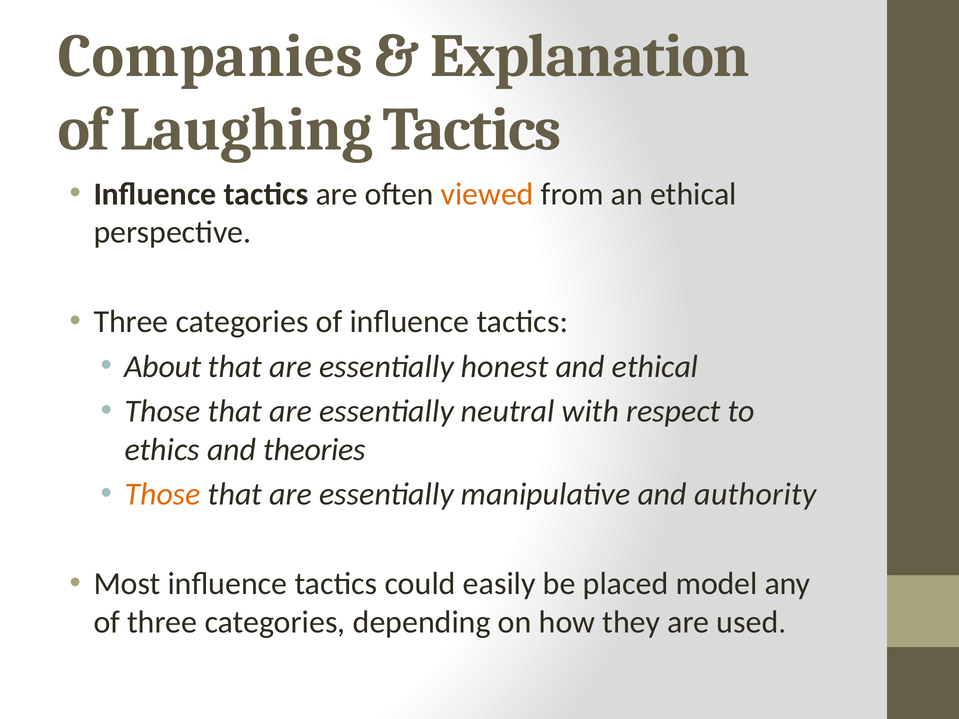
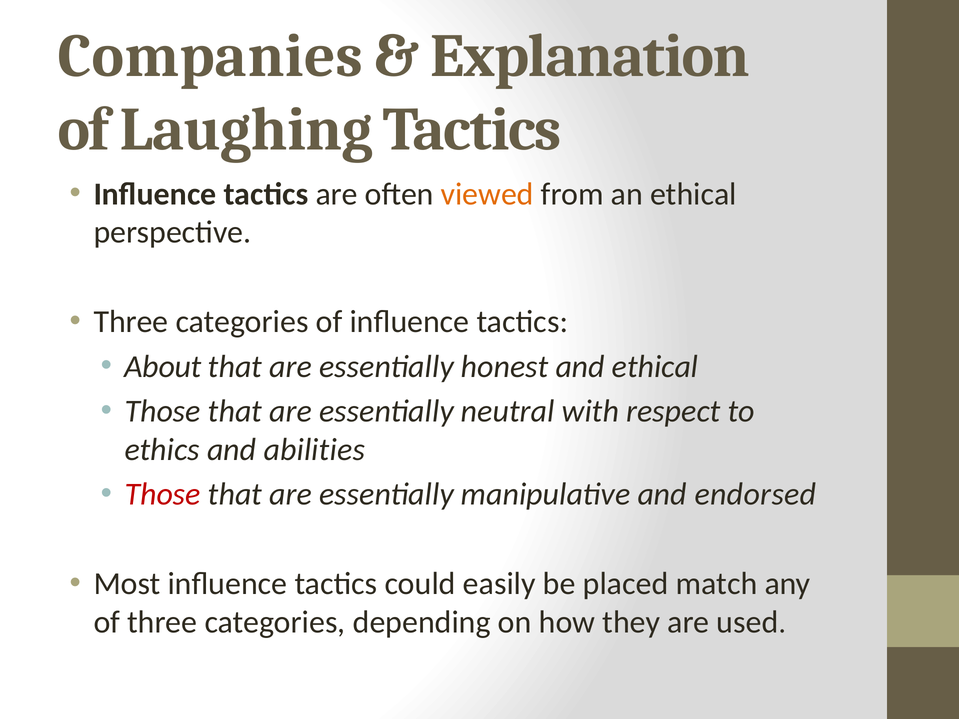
theories: theories -> abilities (314, 450)
Those colour: orange -> red (163, 494)
authority: authority -> endorsed (755, 494)
model: model -> match (717, 584)
